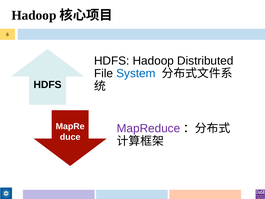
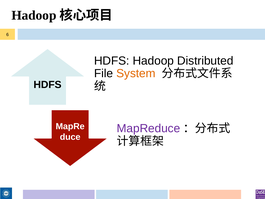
System colour: blue -> orange (136, 73)
